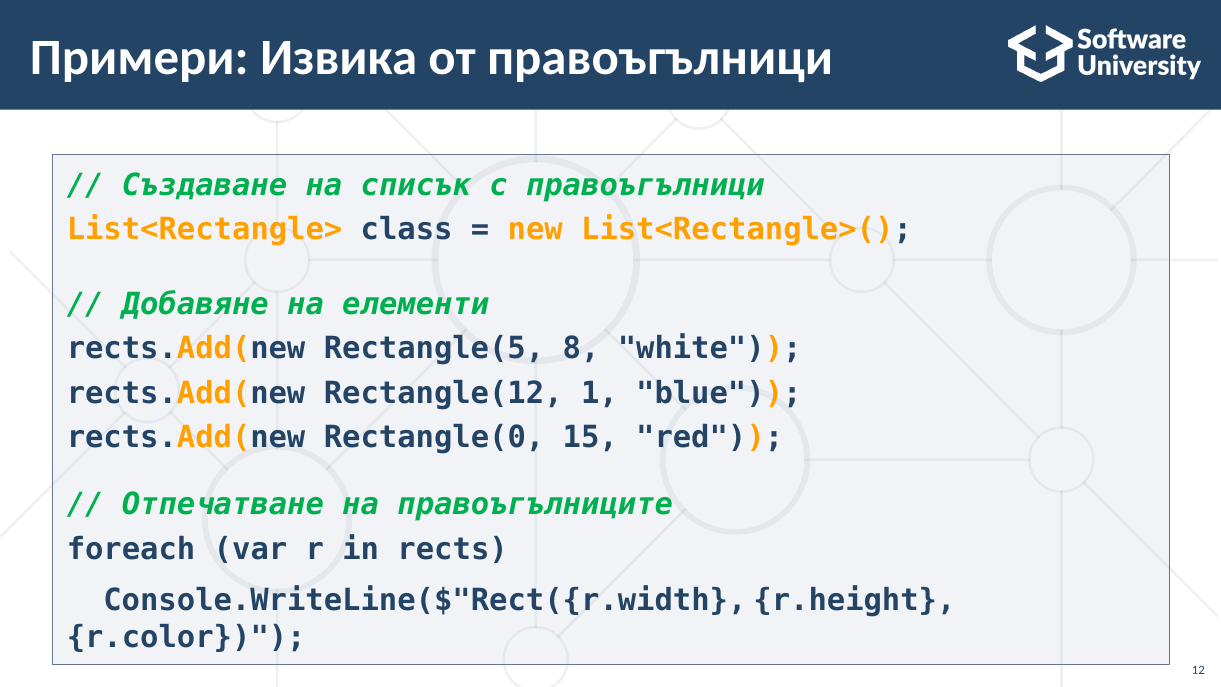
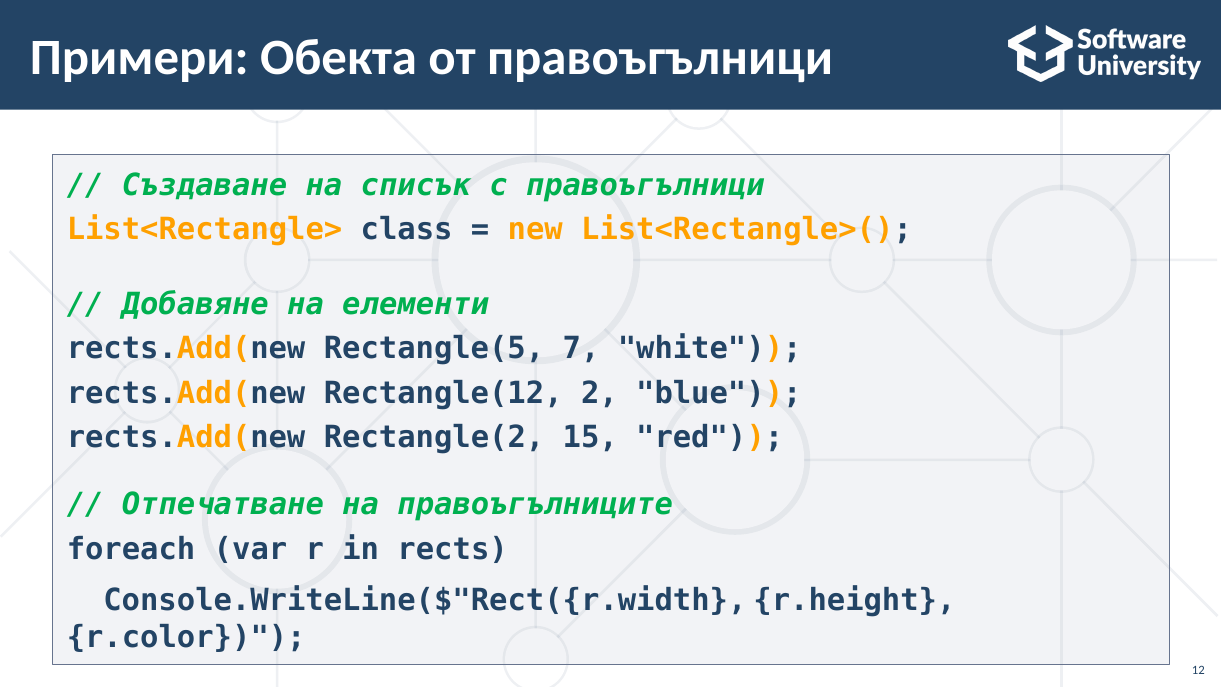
Извика: Извика -> Обекта (339, 58)
8: 8 -> 7 (581, 349)
1: 1 -> 2 (599, 393)
Rectangle(0: Rectangle(0 -> Rectangle(2 (434, 437)
